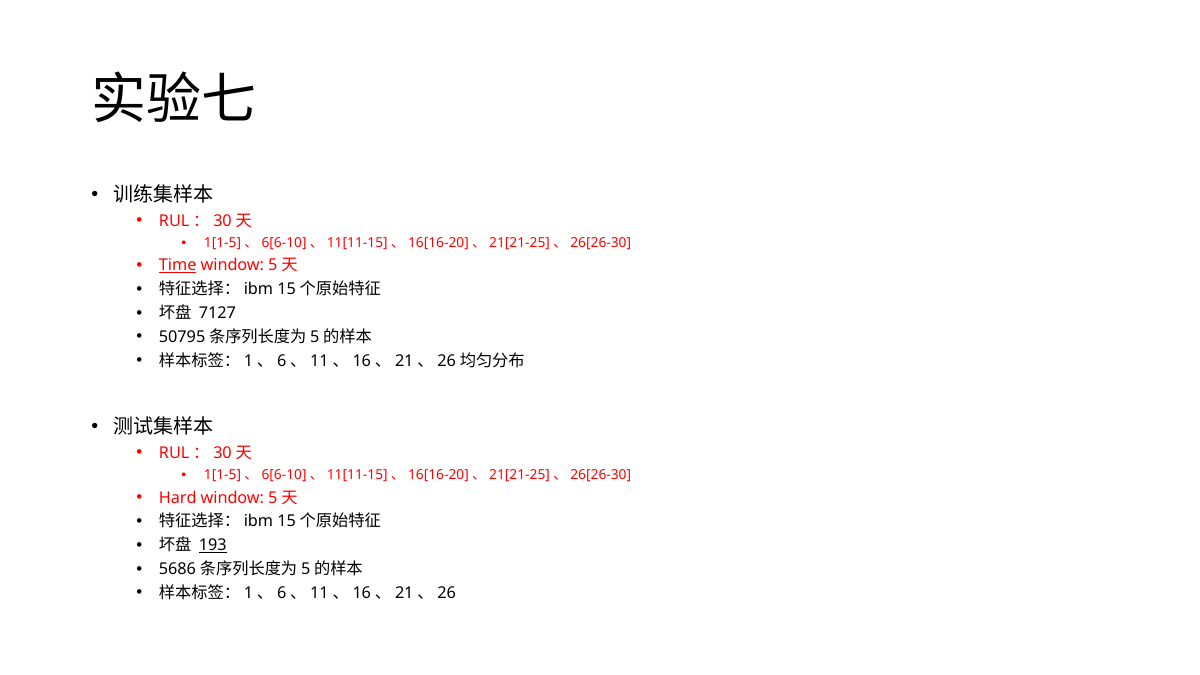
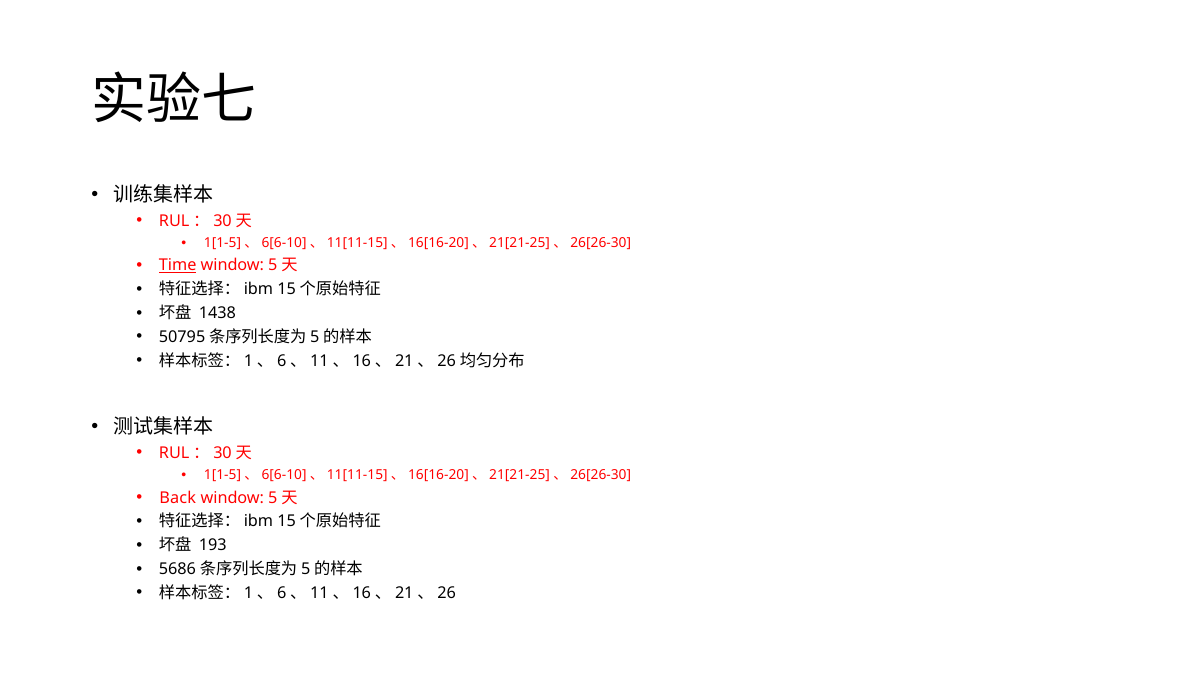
7127: 7127 -> 1438 (217, 313)
Hard: Hard -> Back (178, 498)
193 underline: present -> none (213, 545)
